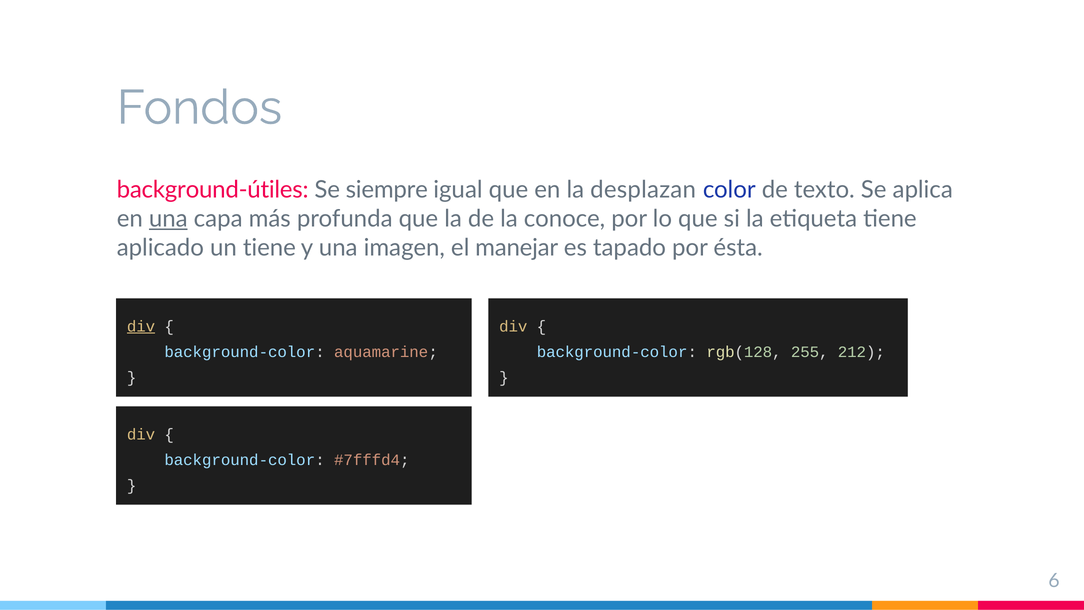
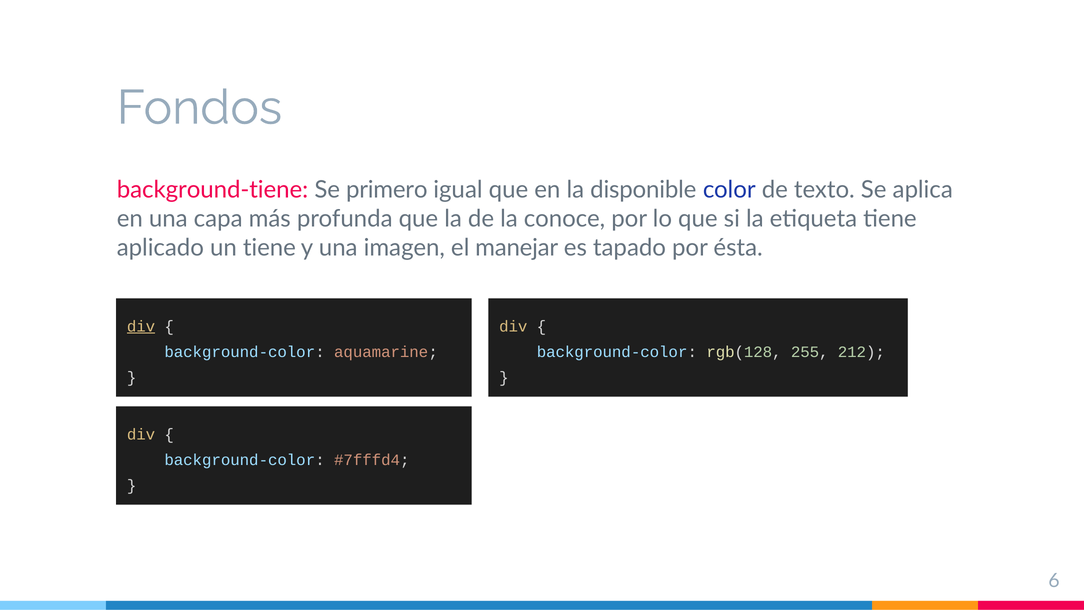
background-útiles: background-útiles -> background-tiene (213, 190)
siempre: siempre -> primero (387, 190)
desplazan: desplazan -> disponible (643, 190)
una underline: present -> none (168, 219)
